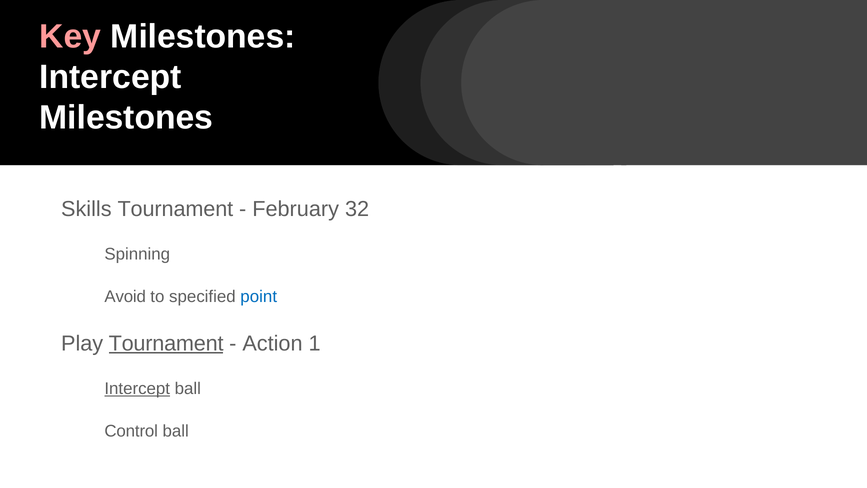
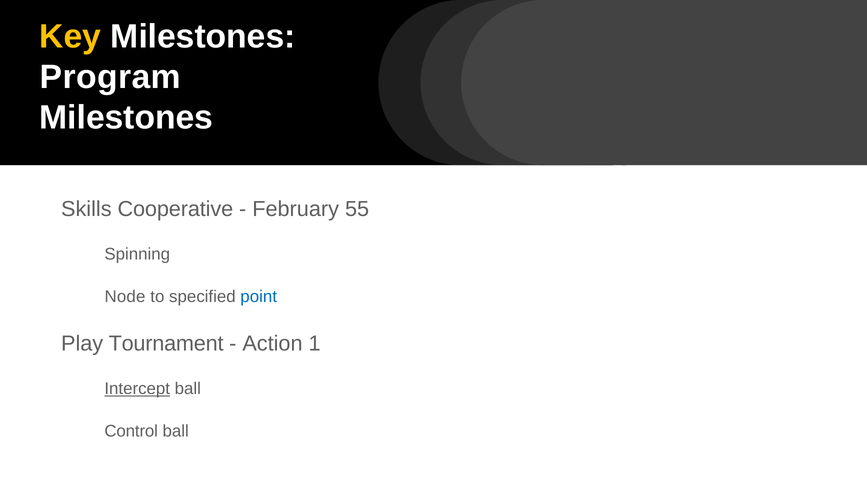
Key colour: pink -> yellow (70, 37)
Intercept: Intercept -> Program (110, 77)
Skills Tournament: Tournament -> Cooperative (175, 209)
32: 32 -> 55 (357, 209)
Avoid: Avoid -> Node (125, 297)
Tournament underline: present -> none (166, 343)
